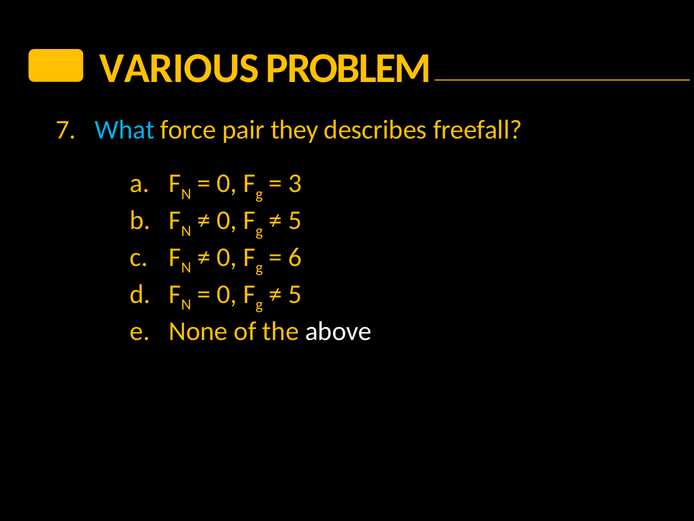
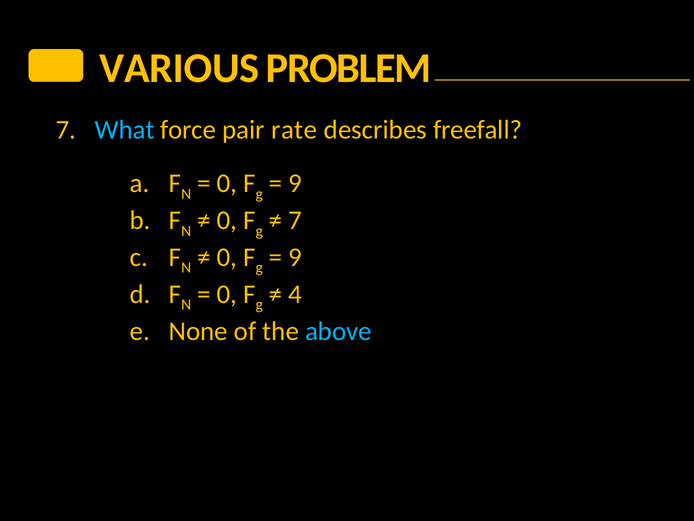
they: they -> rate (294, 130)
3: 3 -> 9 (295, 183)
5: 5 -> 7 (295, 220)
6: 6 -> 9 (295, 257)
5: 5 -> 4 (295, 294)
above colour: white -> light blue (338, 331)
